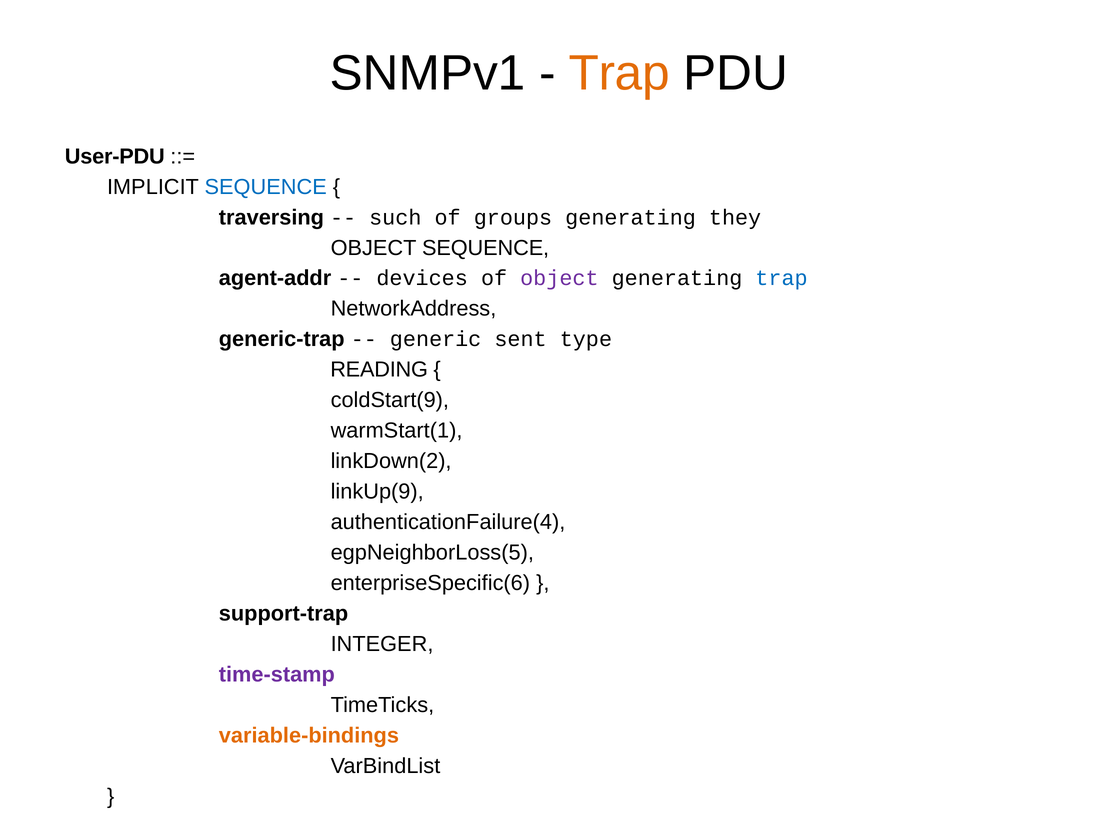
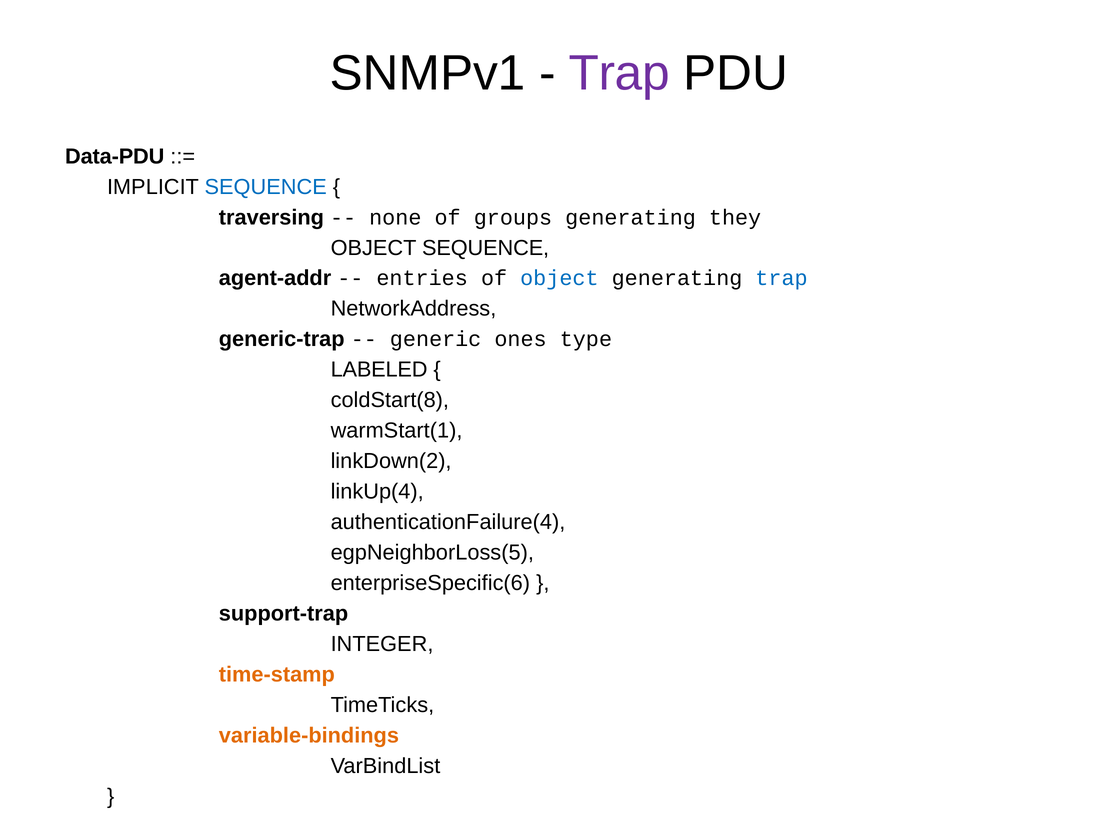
Trap colour: orange -> purple (619, 73)
User-PDU: User-PDU -> Data-PDU (115, 156)
such: such -> none (395, 217)
devices: devices -> entries (422, 278)
object colour: purple -> blue (559, 278)
sent: sent -> ones (521, 339)
READING: READING -> LABELED (379, 370)
coldStart(9: coldStart(9 -> coldStart(8 (390, 400)
linkUp(9: linkUp(9 -> linkUp(4 (377, 491)
time-stamp colour: purple -> orange (277, 674)
